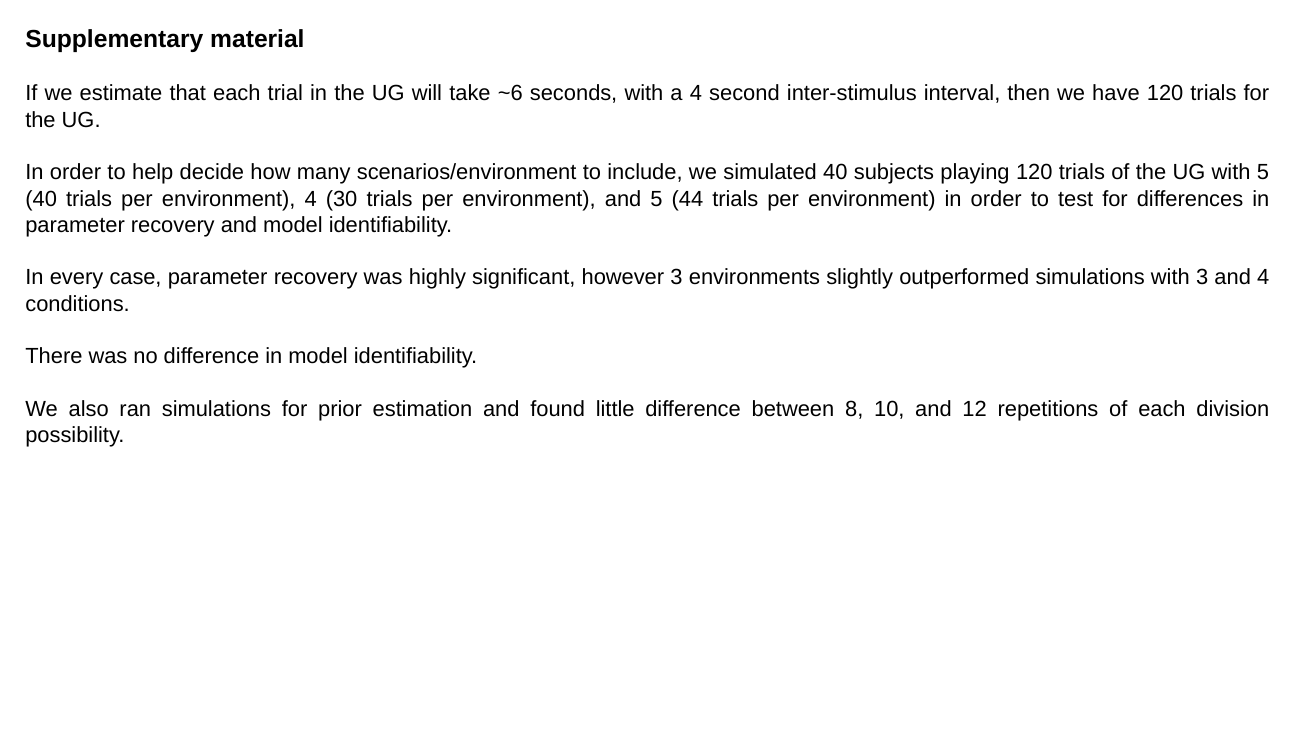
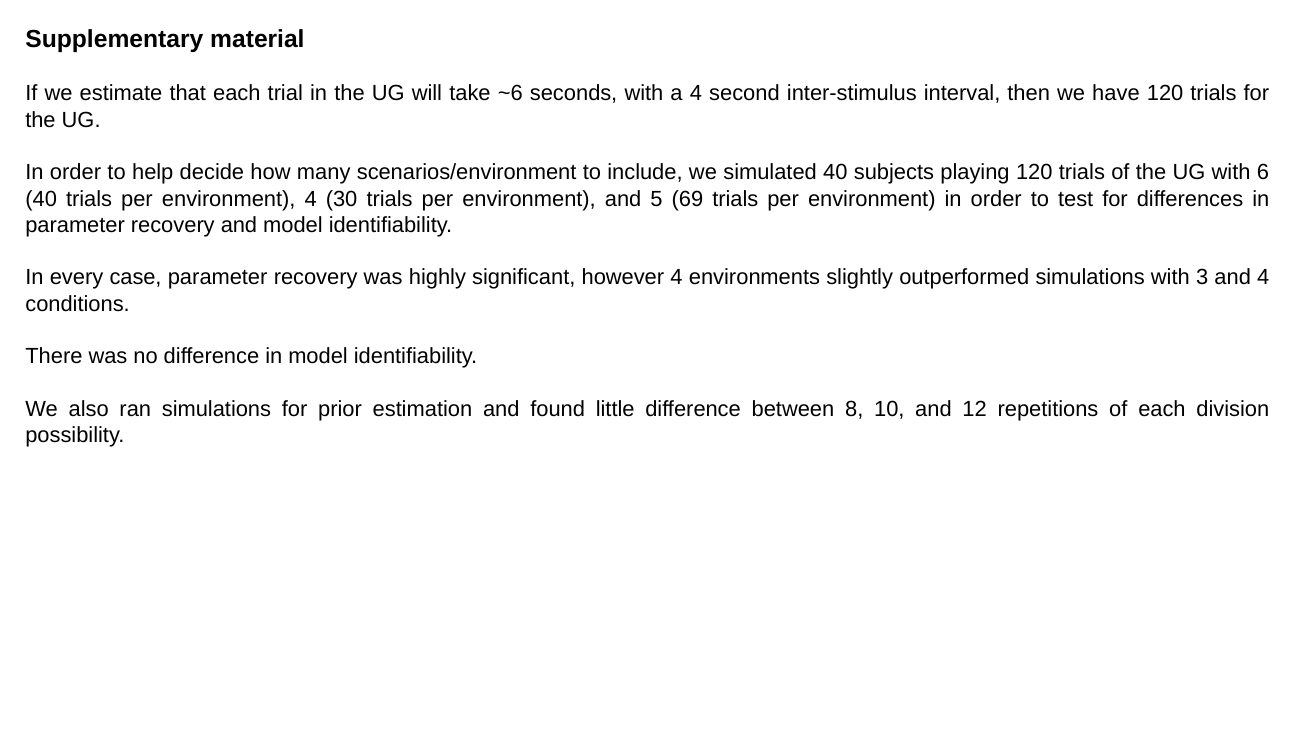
with 5: 5 -> 6 (1263, 172)
44: 44 -> 69 (687, 199)
however 3: 3 -> 4 (677, 278)
